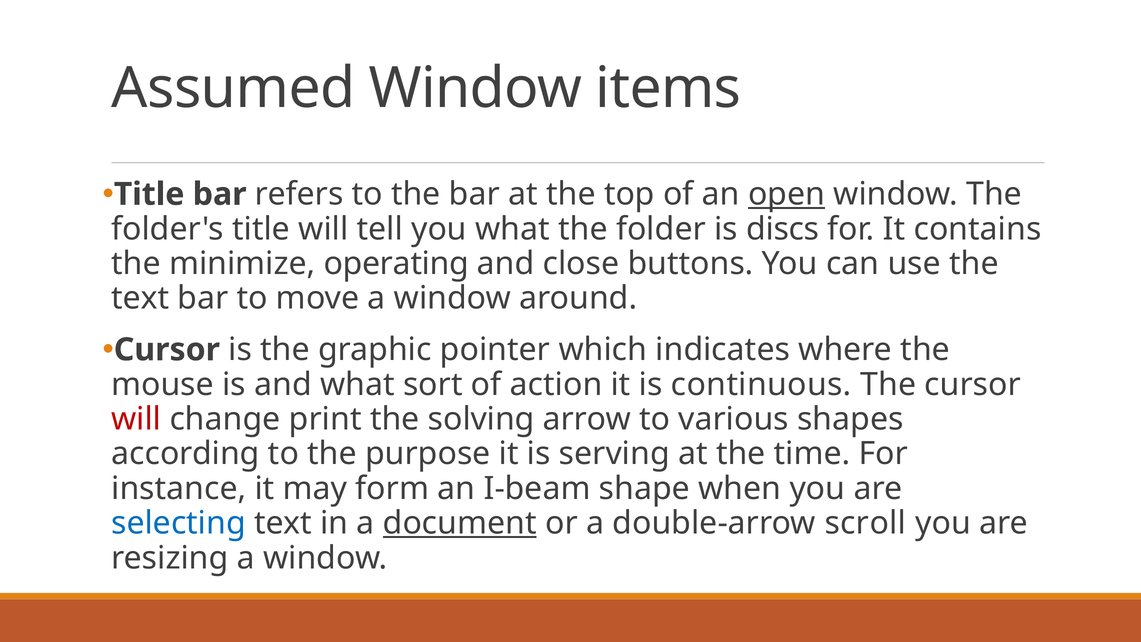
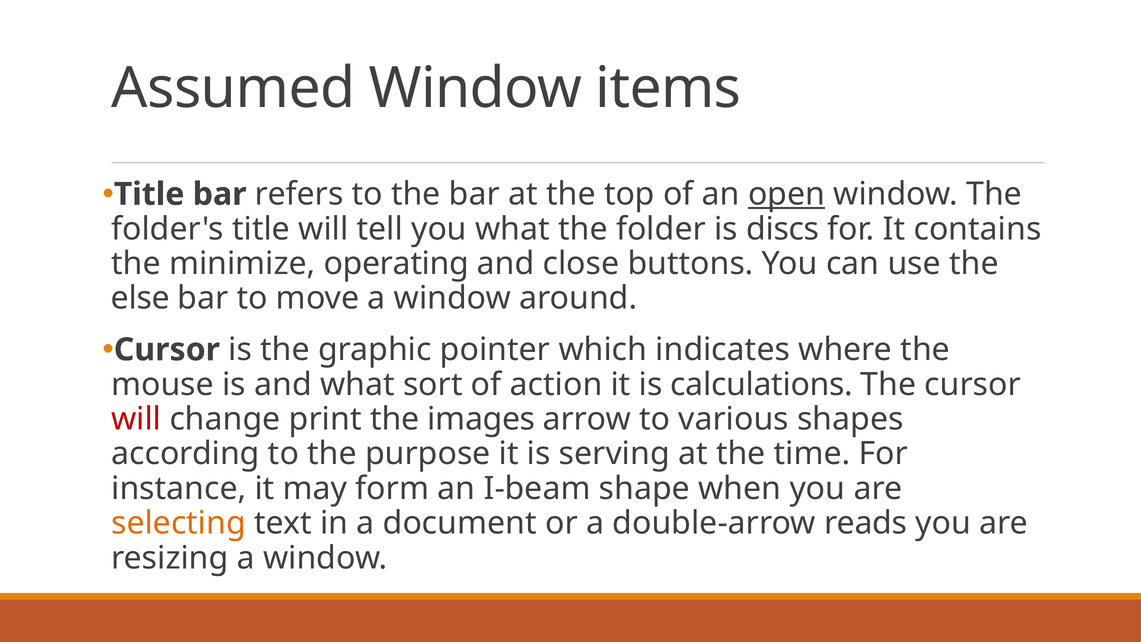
text: text -> else (140, 298)
continuous: continuous -> calculations (762, 384)
solving: solving -> images (481, 419)
selecting colour: blue -> orange (179, 523)
document underline: present -> none (460, 523)
scroll: scroll -> reads (866, 523)
